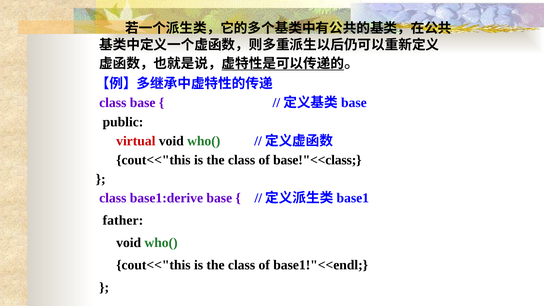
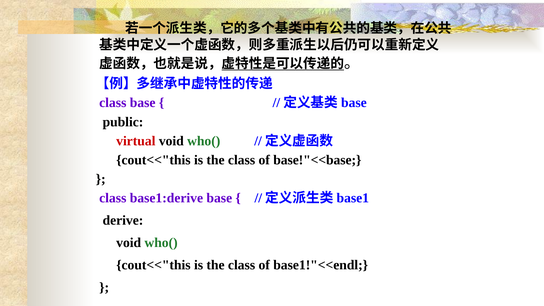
base!"<<class: base!"<<class -> base!"<<base (317, 160)
father: father -> derive (123, 220)
